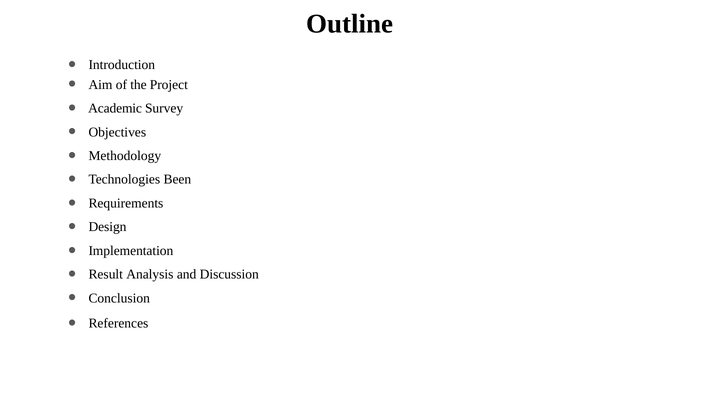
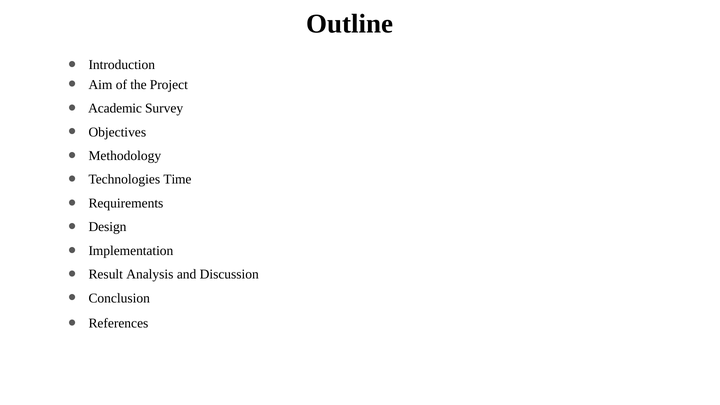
Been: Been -> Time (177, 180)
